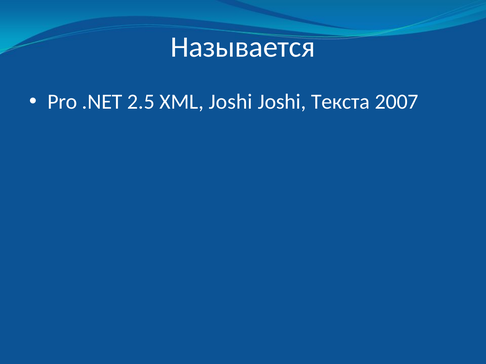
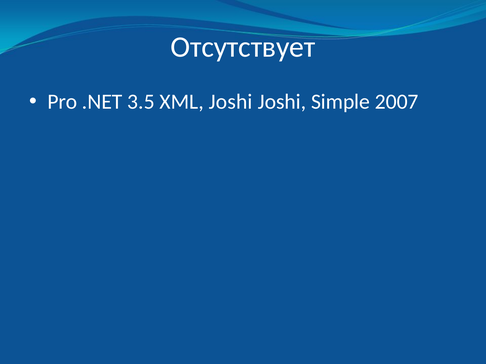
Называется: Называется -> Отсутствует (243, 47)
2.5: 2.5 -> 3.5 (141, 102)
Текста: Текста -> Simple (341, 102)
